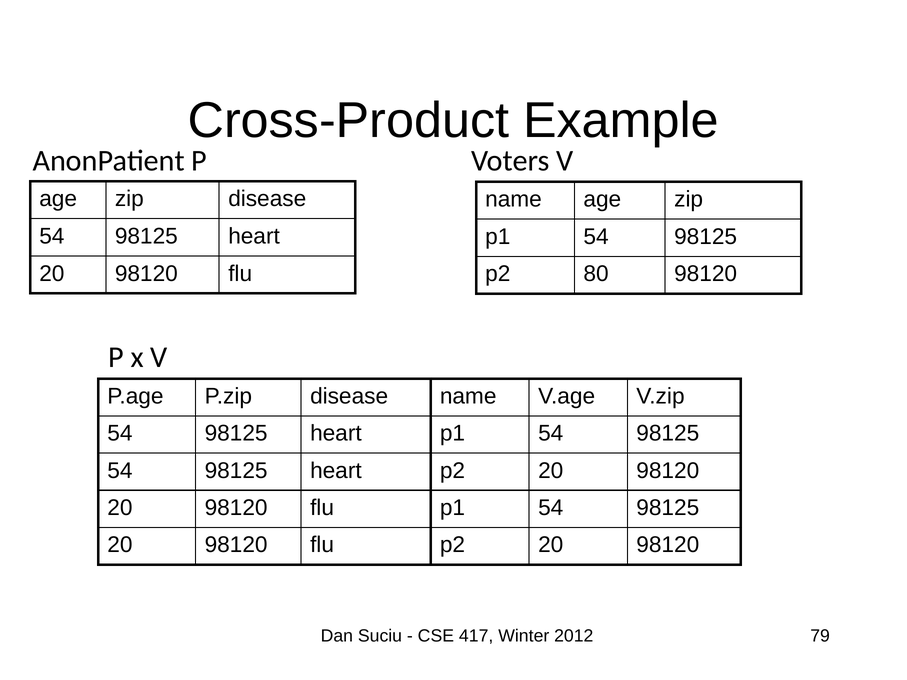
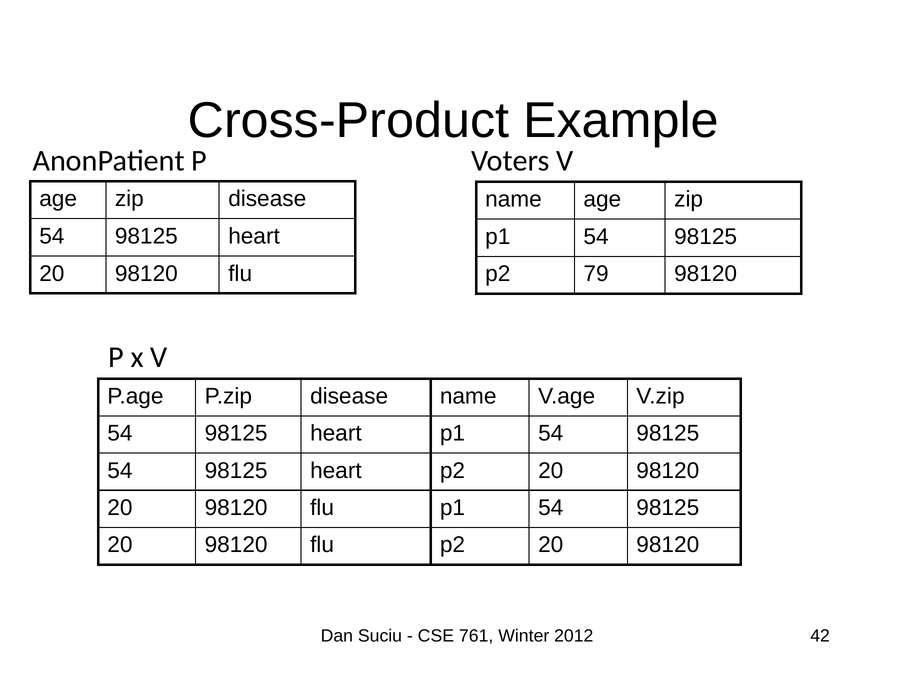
80: 80 -> 79 (596, 274)
417: 417 -> 761 (476, 636)
79: 79 -> 42 (820, 636)
